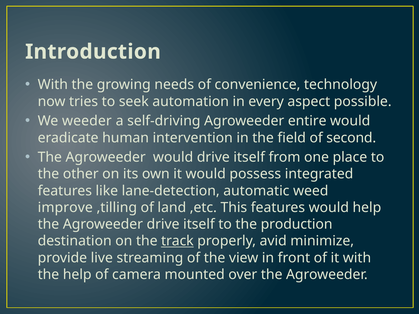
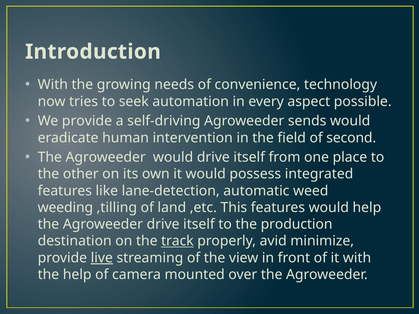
We weeder: weeder -> provide (87, 121)
entire: entire -> sends (307, 121)
improve: improve -> weeding (65, 208)
live underline: none -> present (102, 258)
